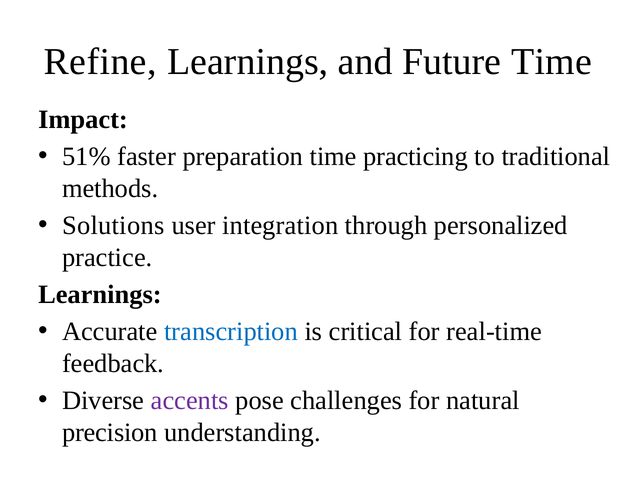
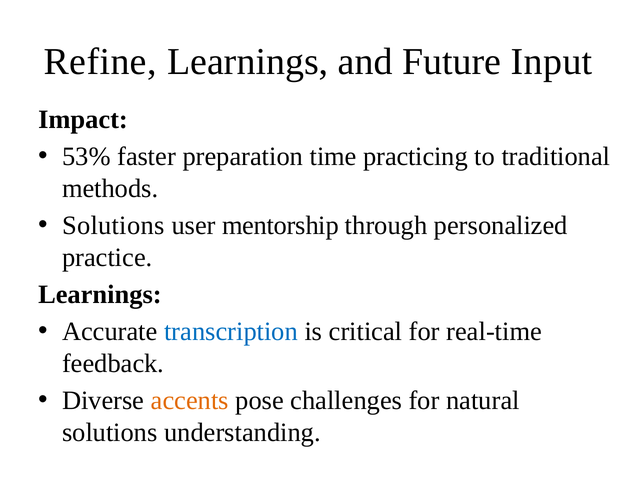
Future Time: Time -> Input (552, 62)
51%: 51% -> 53% (86, 157)
integration: integration -> mentorship (280, 226)
accents colour: purple -> orange (190, 400)
precision: precision -> solutions (110, 432)
